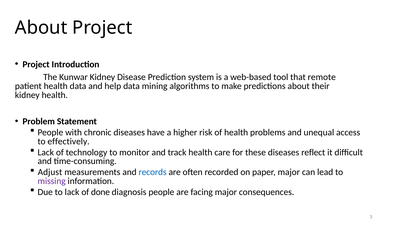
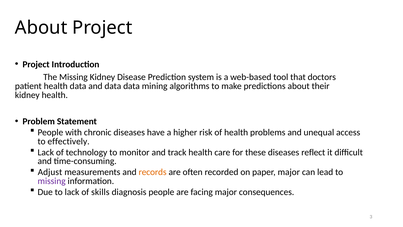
The Kunwar: Kunwar -> Missing (73, 77)
remote: remote -> doctors (322, 77)
and help: help -> data (113, 86)
records colour: blue -> orange (153, 172)
done: done -> skills (100, 192)
